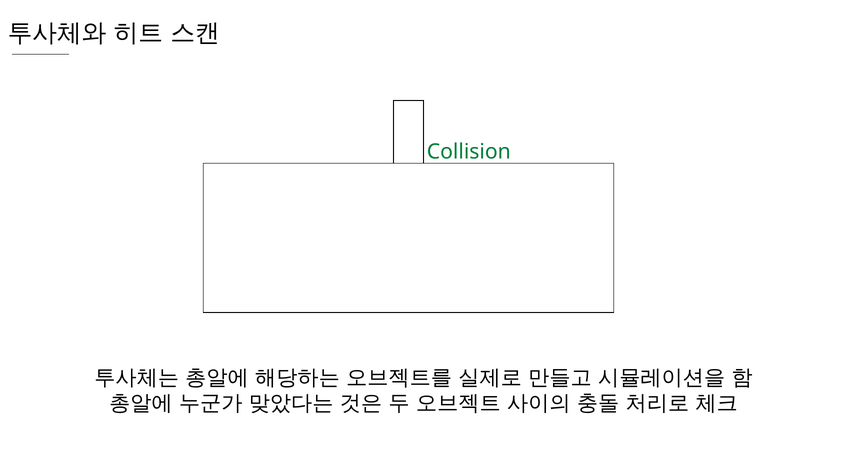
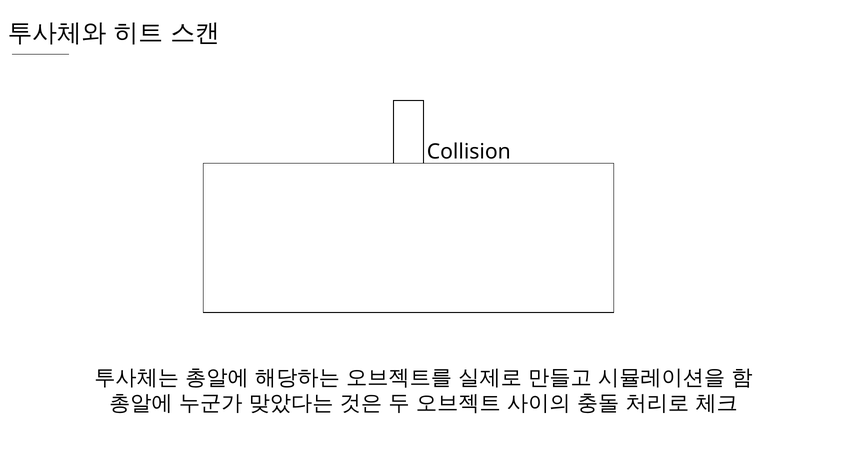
Collision colour: green -> black (469, 152)
